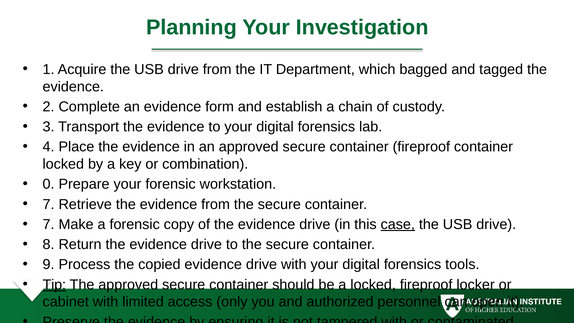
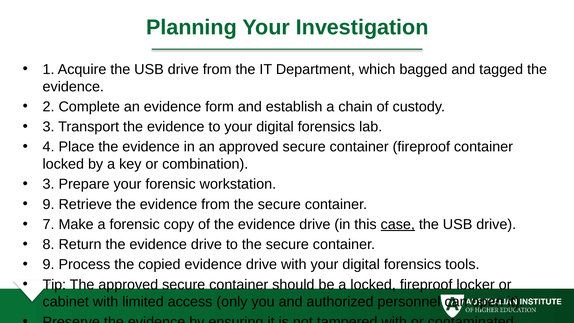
0: 0 -> 3 (49, 184)
7: 7 -> 9 (49, 204)
Tip underline: present -> none (54, 285)
